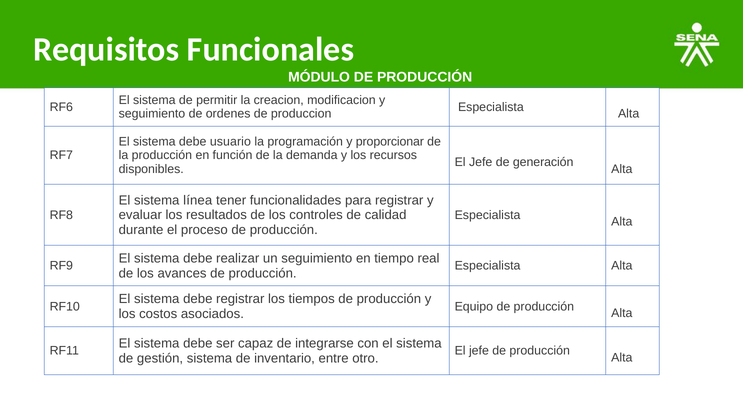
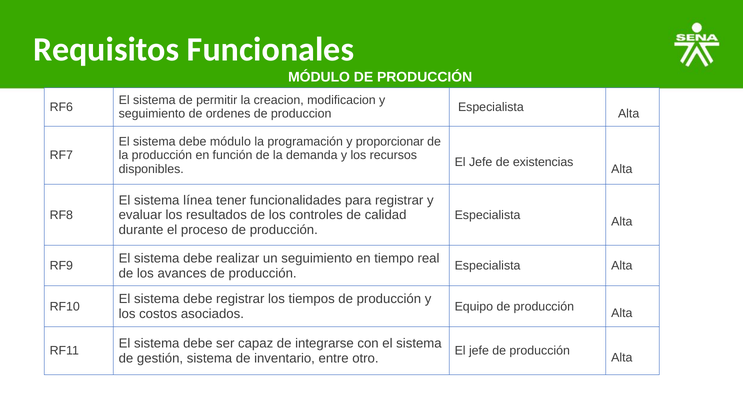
debe usuario: usuario -> módulo (230, 142)
generación: generación -> existencias (543, 162)
